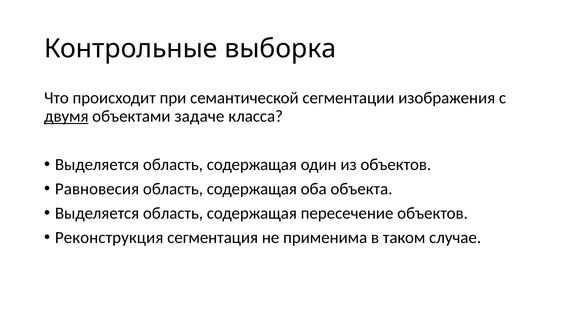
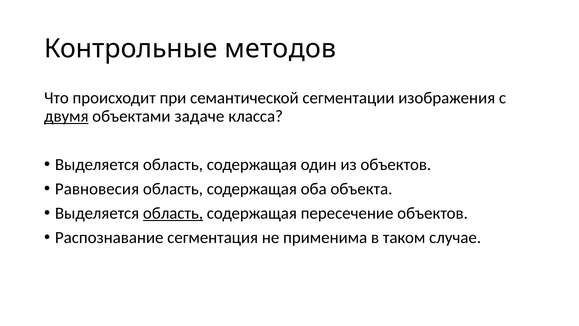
выборка: выборка -> методов (280, 49)
область underline: none -> present (173, 213)
Реконструкция: Реконструкция -> Распознавание (109, 237)
